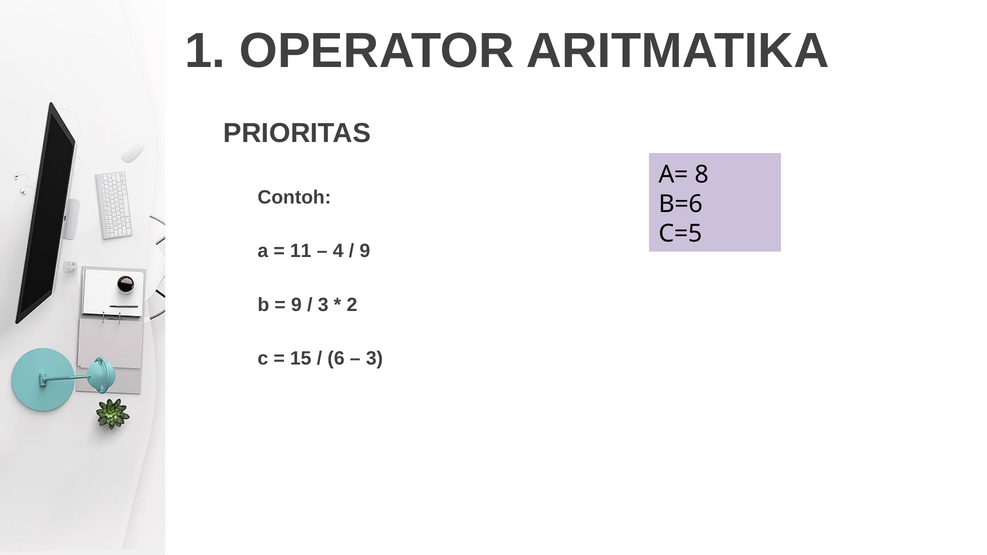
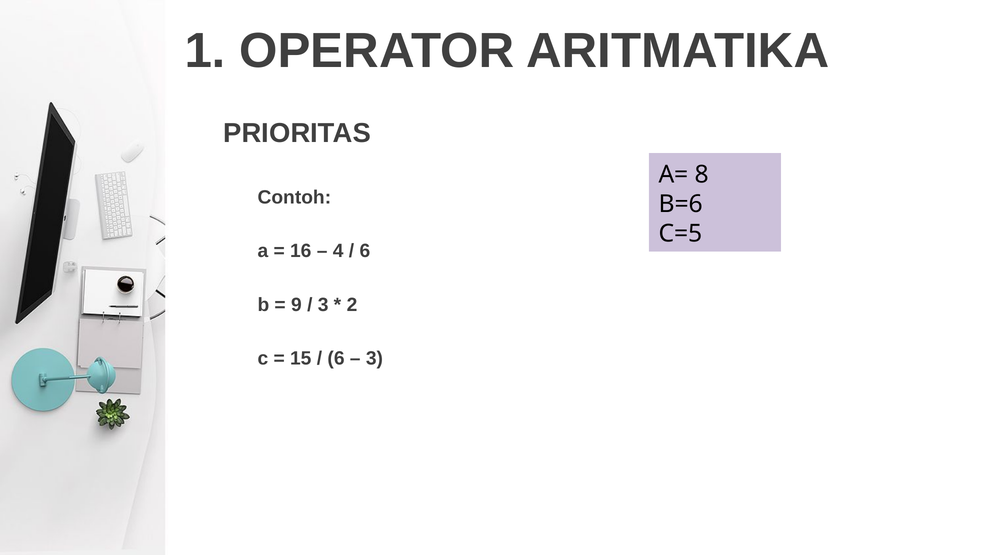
11: 11 -> 16 (301, 251)
9: 9 -> 6 (365, 251)
